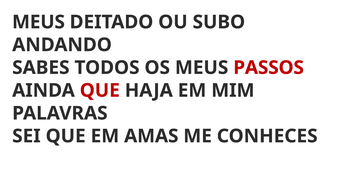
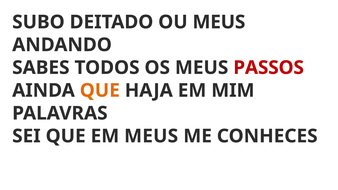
MEUS: MEUS -> SUBO (38, 22)
OU SUBO: SUBO -> MEUS (219, 22)
QUE colour: red -> orange (100, 91)
EM AMAS: AMAS -> MEUS (151, 136)
